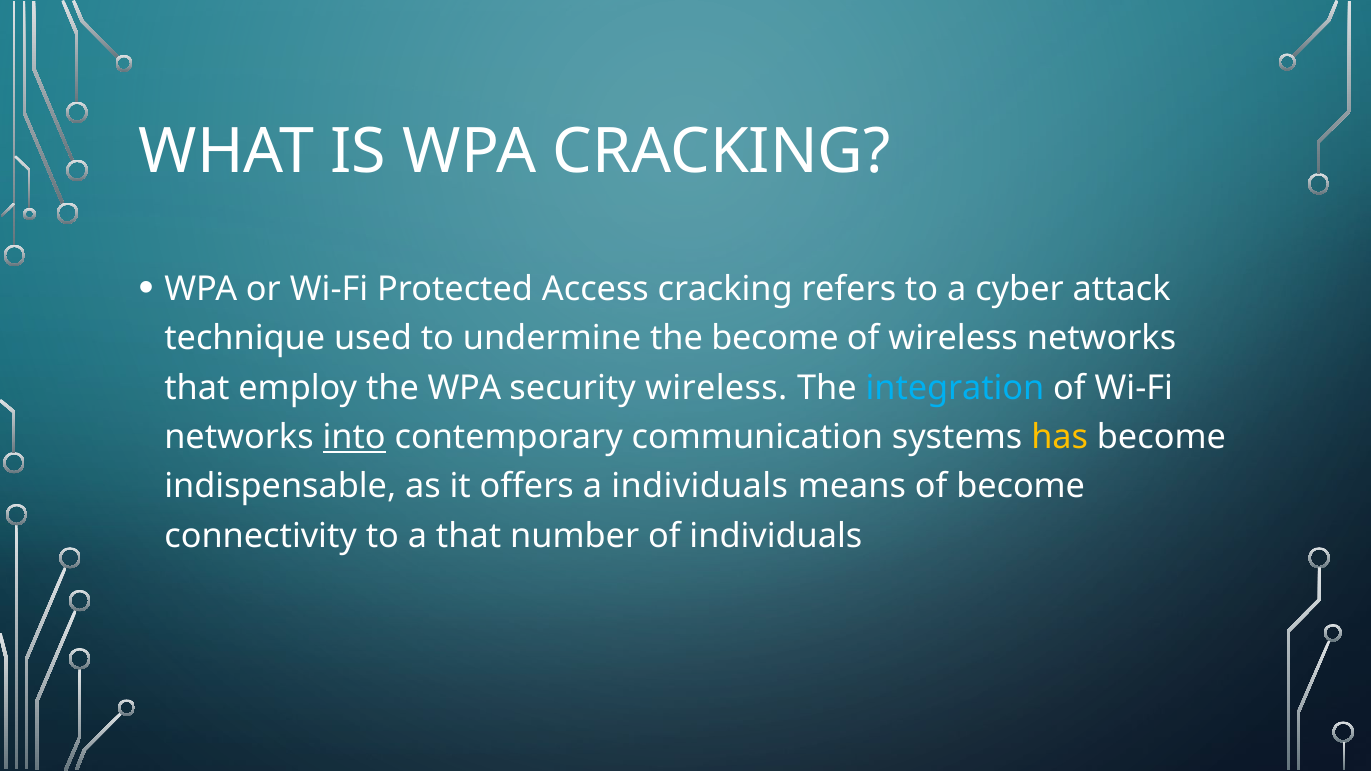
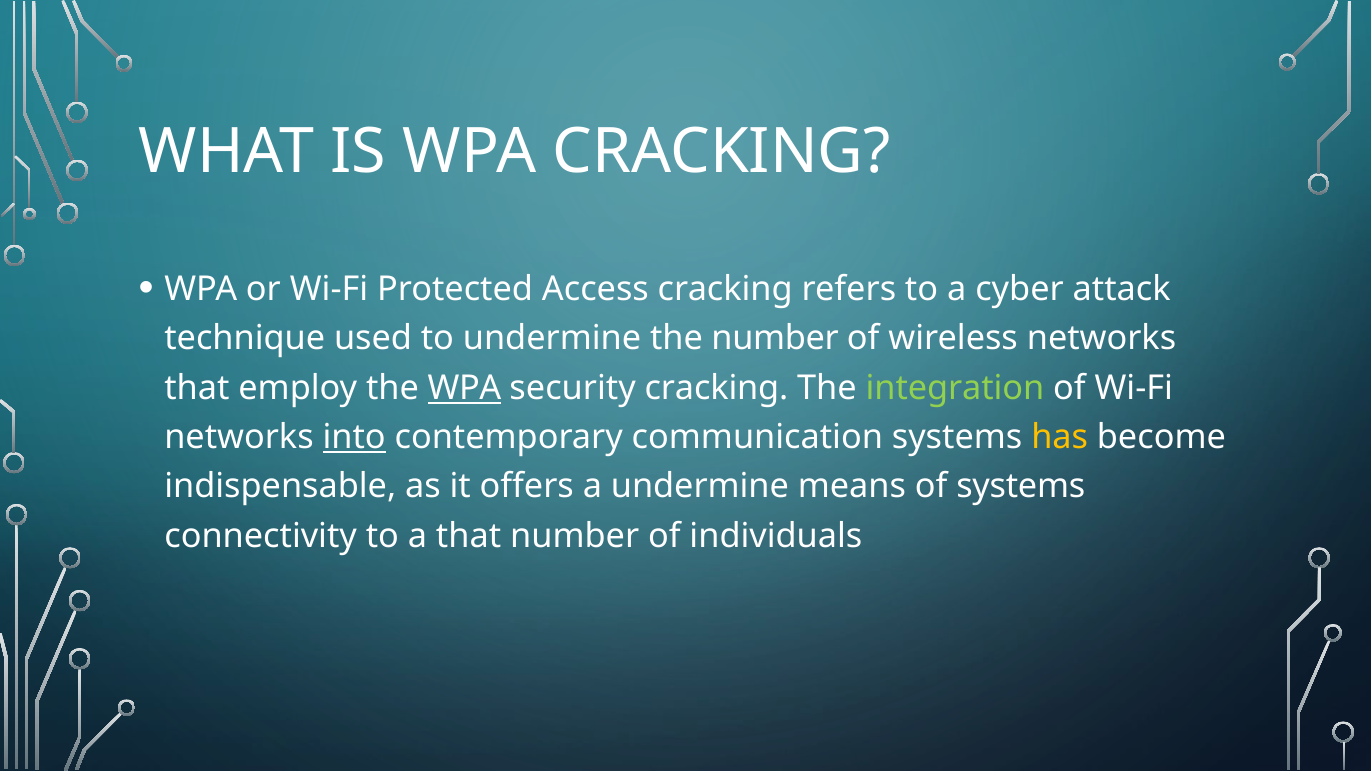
the become: become -> number (775, 339)
WPA underline: none -> present (464, 388)
security wireless: wireless -> cracking (717, 388)
integration colour: light blue -> light green (955, 388)
a individuals: individuals -> undermine (700, 487)
of become: become -> systems (1021, 487)
